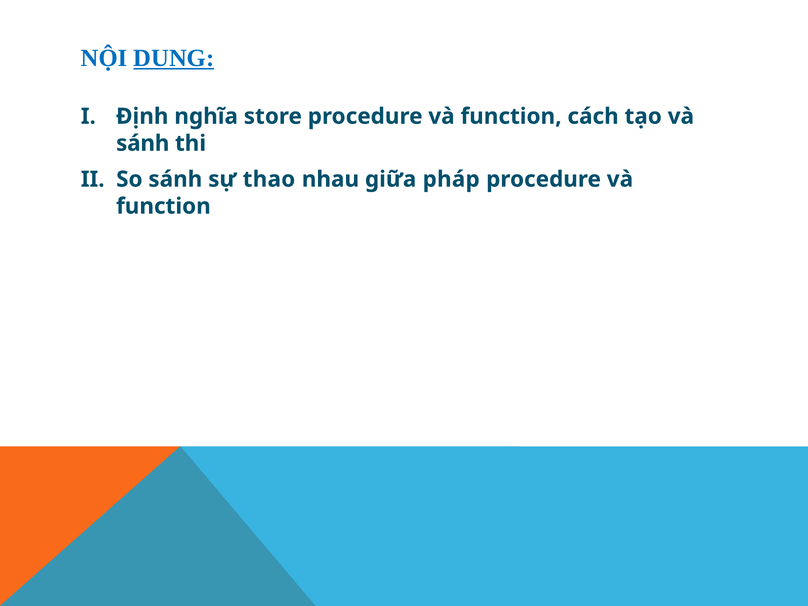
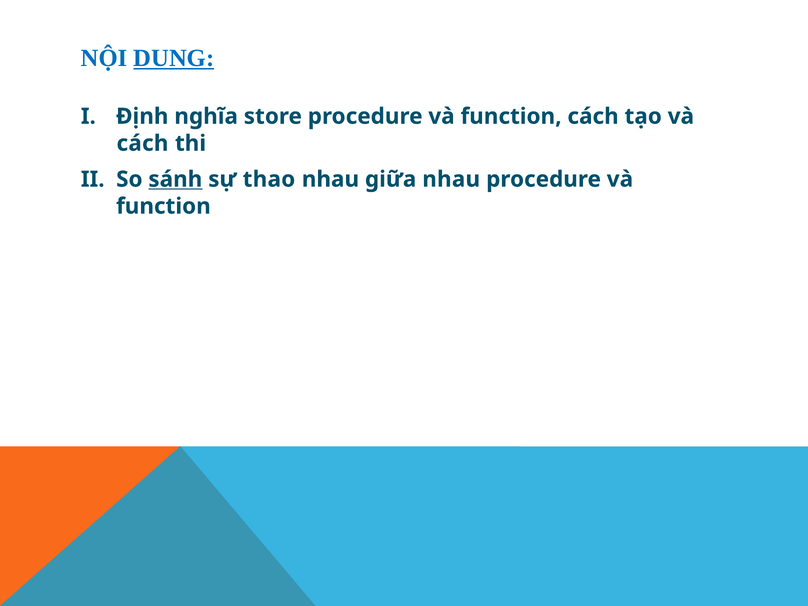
sánh: sánh -> cách (142, 143)
sánh underline: none -> present (175, 179)
pháp: pháp -> nhau (451, 179)
